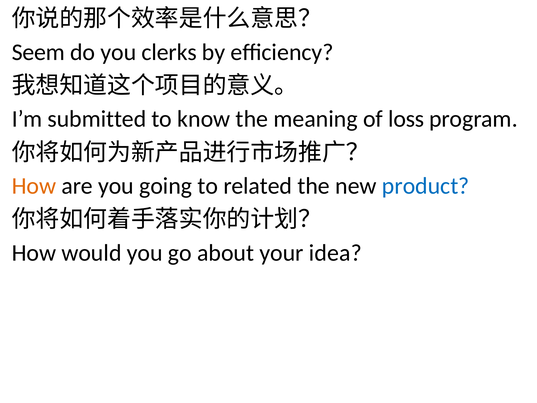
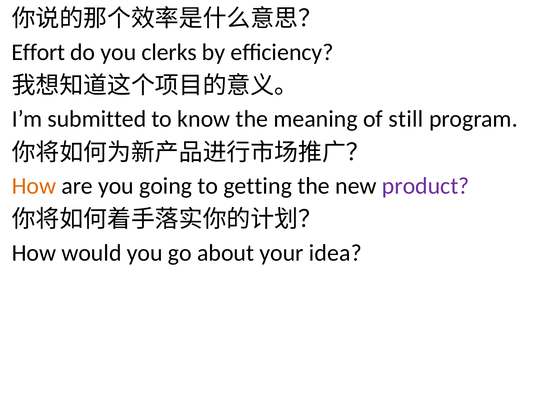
Seem: Seem -> Effort (38, 52)
loss: loss -> still (406, 119)
related: related -> getting (258, 186)
product colour: blue -> purple (426, 186)
